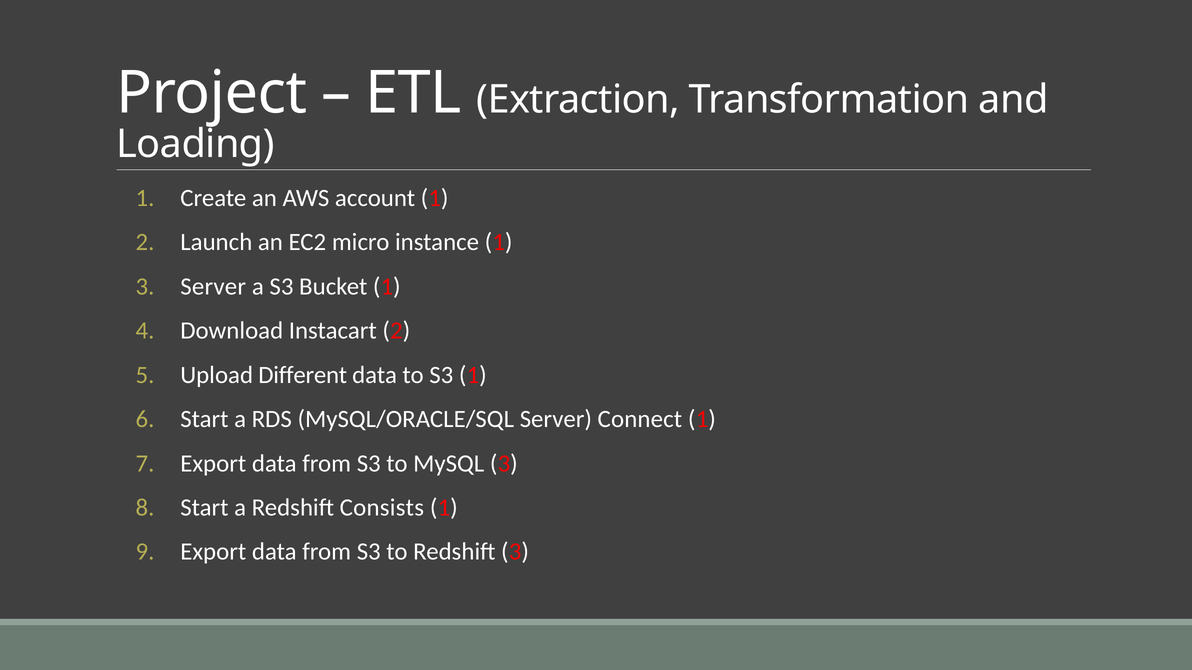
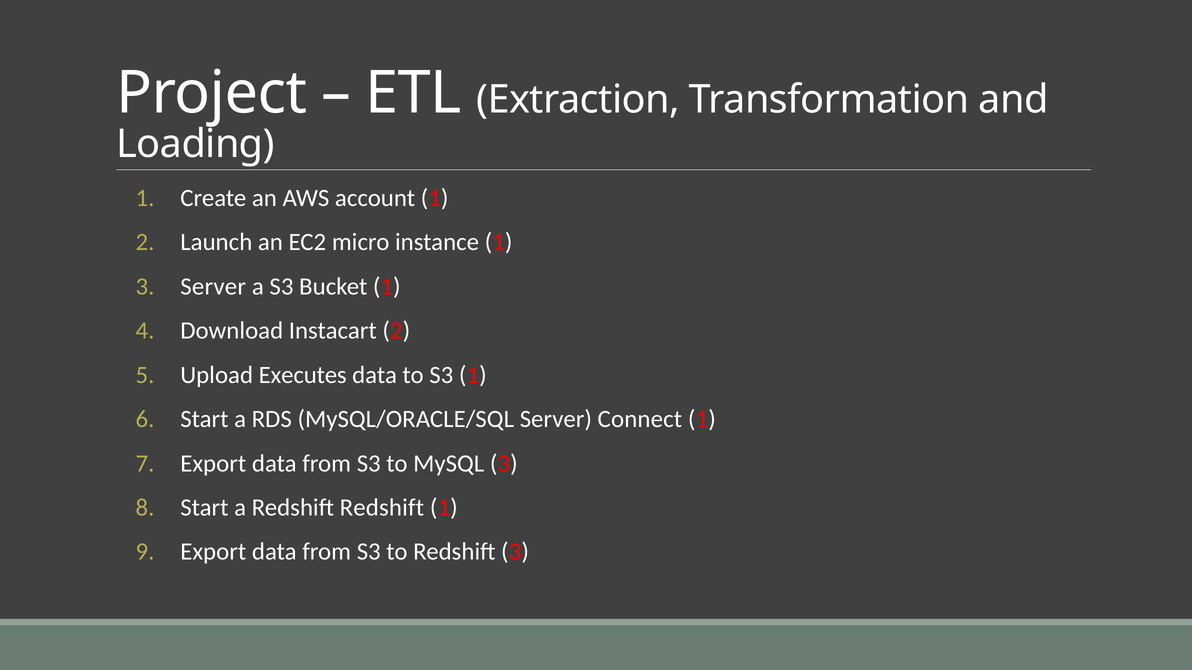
Different: Different -> Executes (303, 375)
Redshift Consists: Consists -> Redshift (382, 508)
